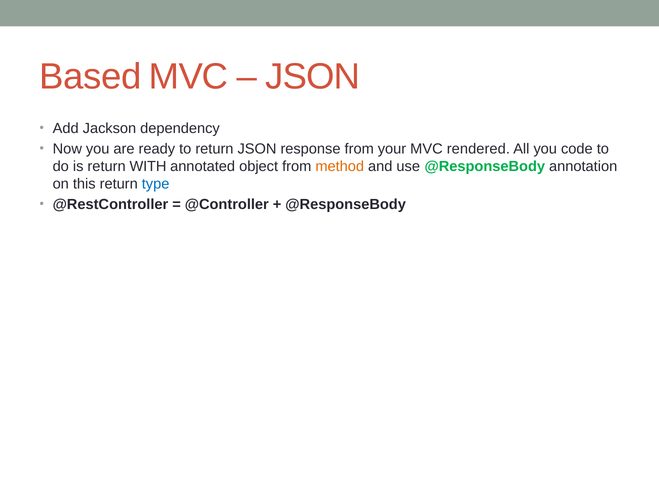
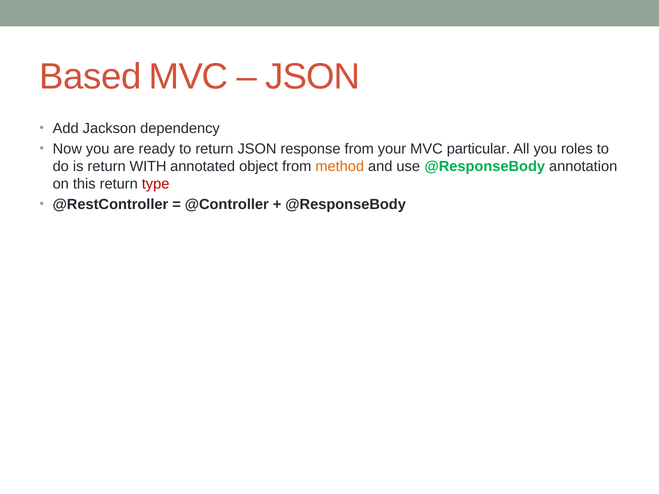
rendered: rendered -> particular (478, 149)
code: code -> roles (577, 149)
type colour: blue -> red (156, 184)
